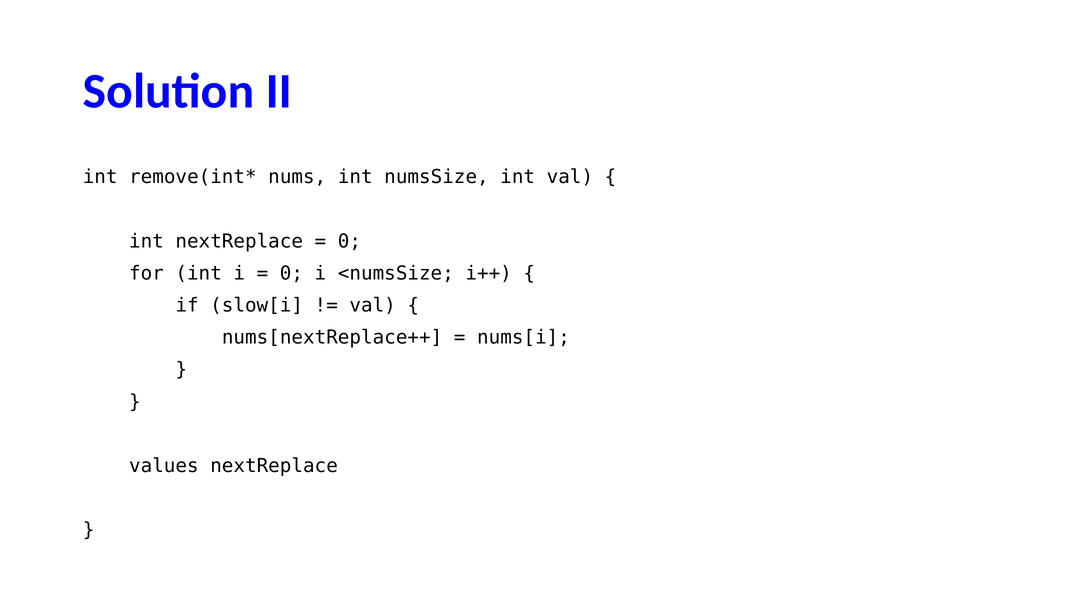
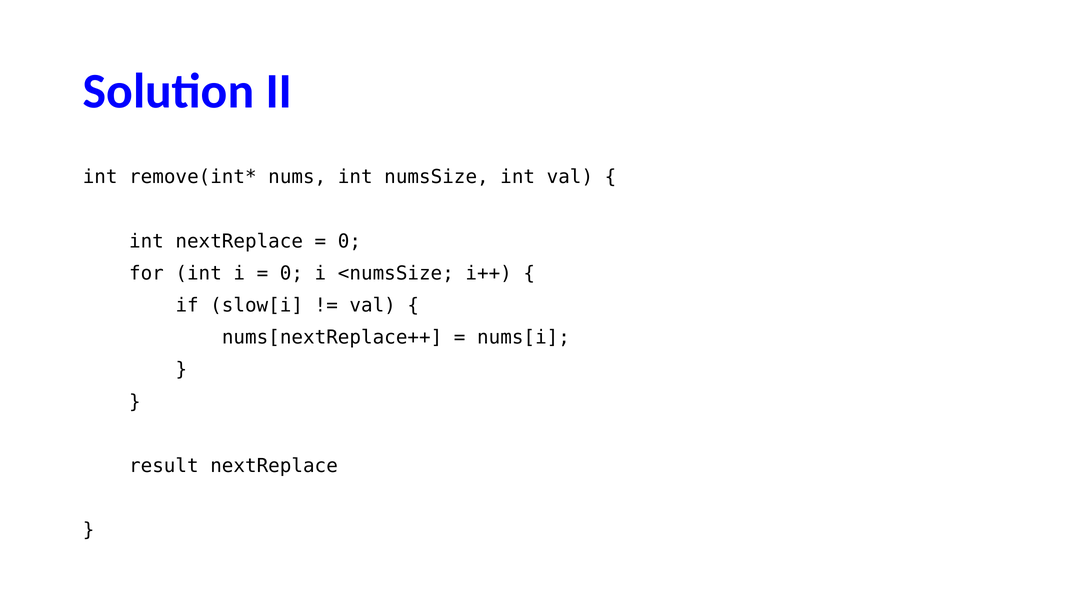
values: values -> result (164, 466)
